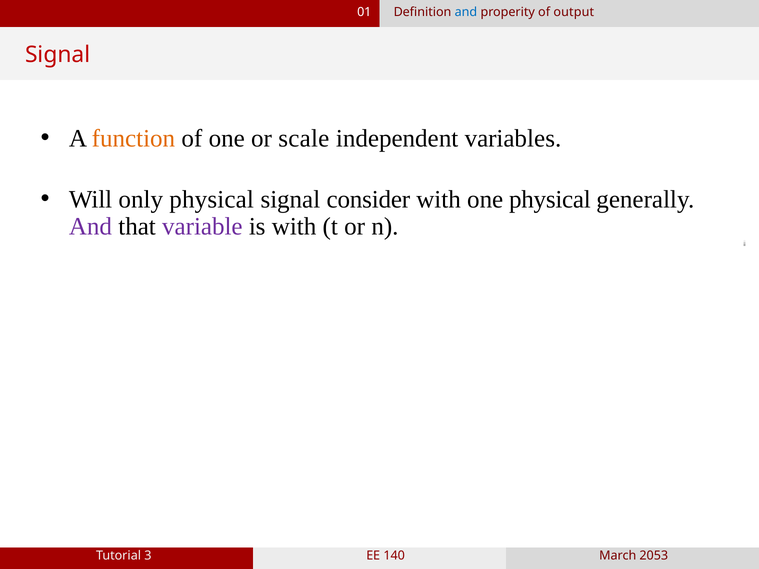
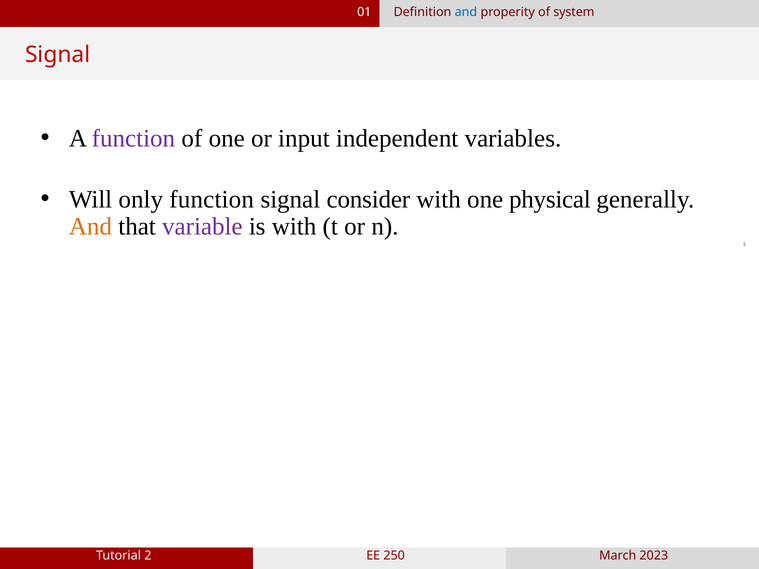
output: output -> system (574, 12)
function colour: orange -> purple (133, 138)
scale: scale -> input (304, 138)
only physical: physical -> function (212, 200)
And colour: purple -> orange (90, 227)
3: 3 -> 2 (148, 556)
140: 140 -> 250 (394, 556)
2053: 2053 -> 2023 (654, 556)
